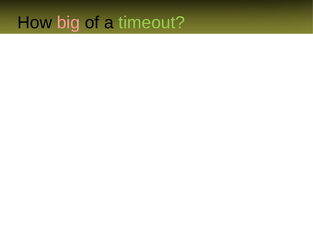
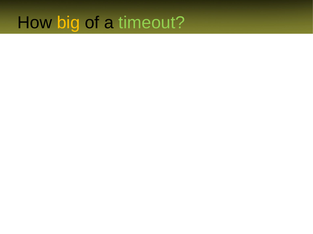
big colour: pink -> yellow (68, 23)
